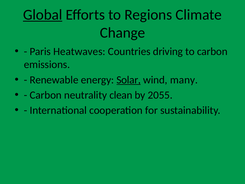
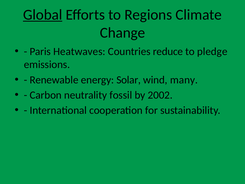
driving: driving -> reduce (168, 51)
to carbon: carbon -> pledge (212, 51)
Solar underline: present -> none (129, 80)
clean: clean -> fossil (121, 95)
2055: 2055 -> 2002 (160, 95)
